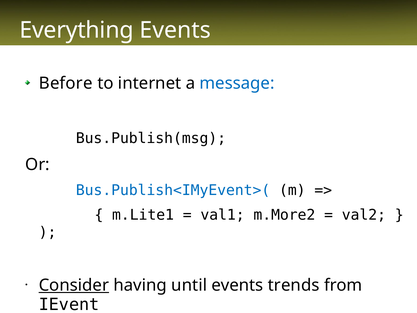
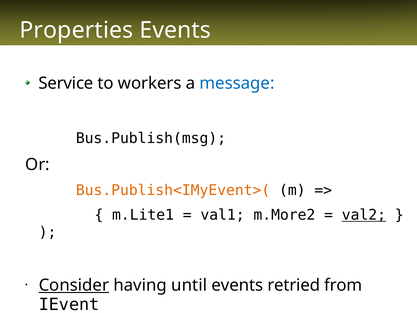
Everything: Everything -> Properties (76, 30)
Before: Before -> Service (66, 83)
internet: internet -> workers (150, 83)
Bus.Publish<IMyEvent>( colour: blue -> orange (173, 190)
val2 underline: none -> present (364, 215)
trends: trends -> retried (294, 285)
